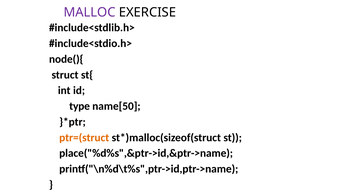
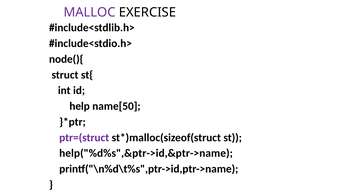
type: type -> help (80, 106)
ptr=(struct colour: orange -> purple (84, 138)
place("%d%s",&ptr->id,&ptr->name: place("%d%s",&ptr->id,&ptr->name -> help("%d%s",&ptr->id,&ptr->name (146, 153)
